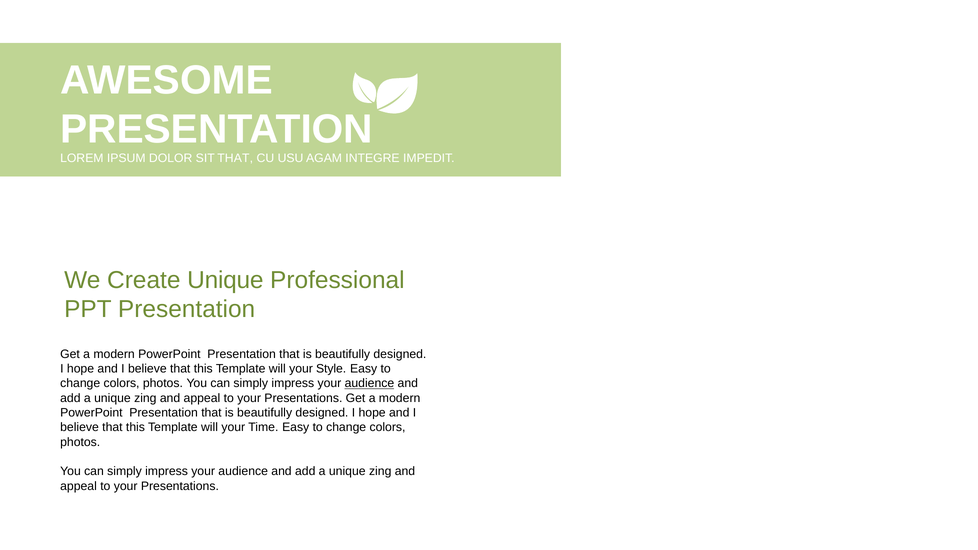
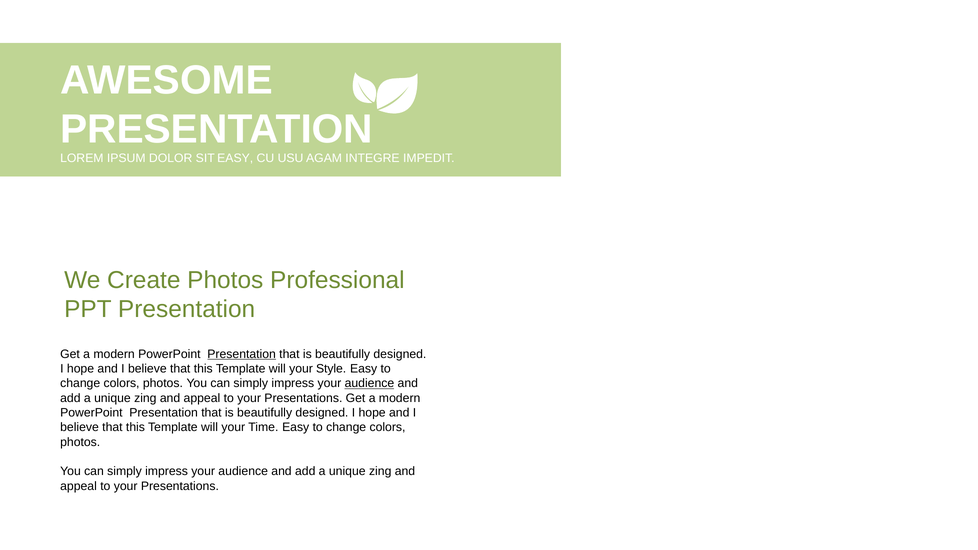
SIT THAT: THAT -> EASY (235, 158)
Create Unique: Unique -> Photos (225, 280)
Presentation underline: none -> present (242, 354)
